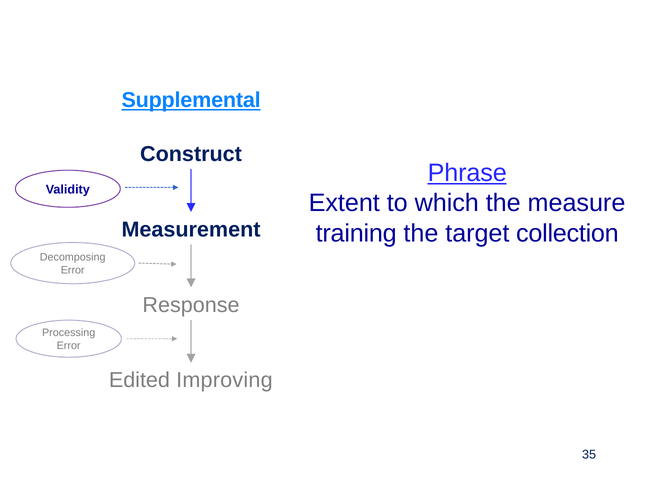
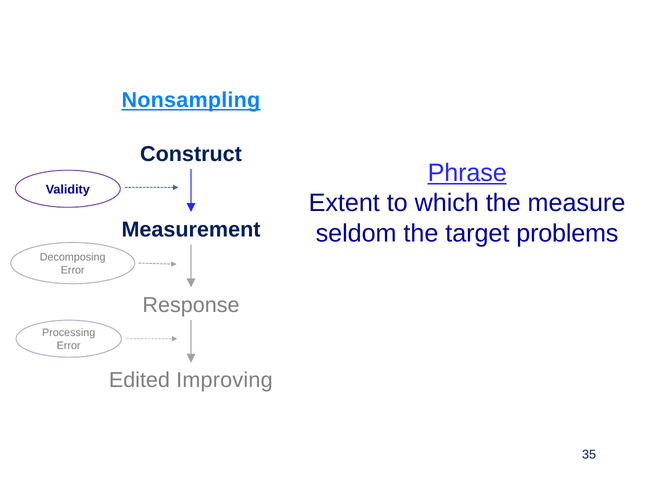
Supplemental: Supplemental -> Nonsampling (191, 100)
training: training -> seldom (356, 233)
collection: collection -> problems (567, 233)
